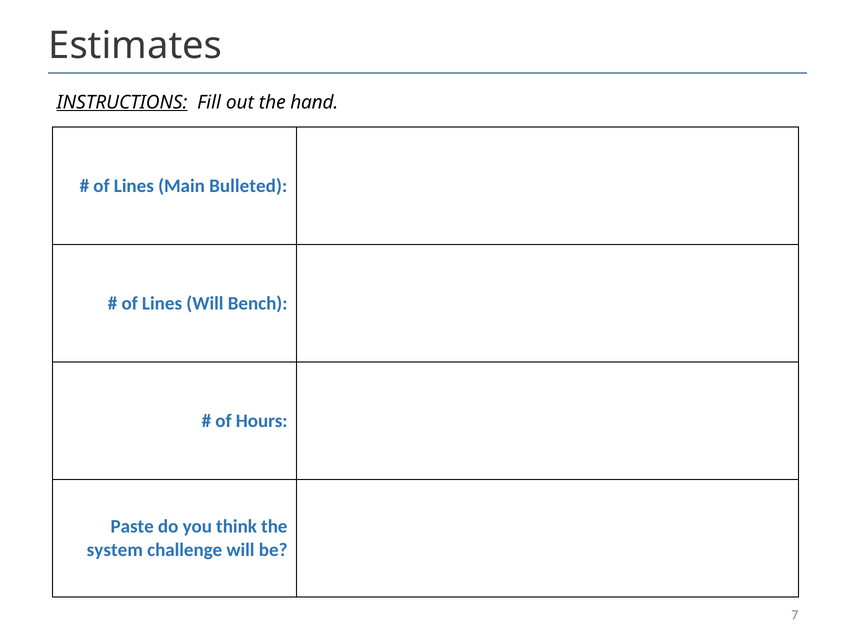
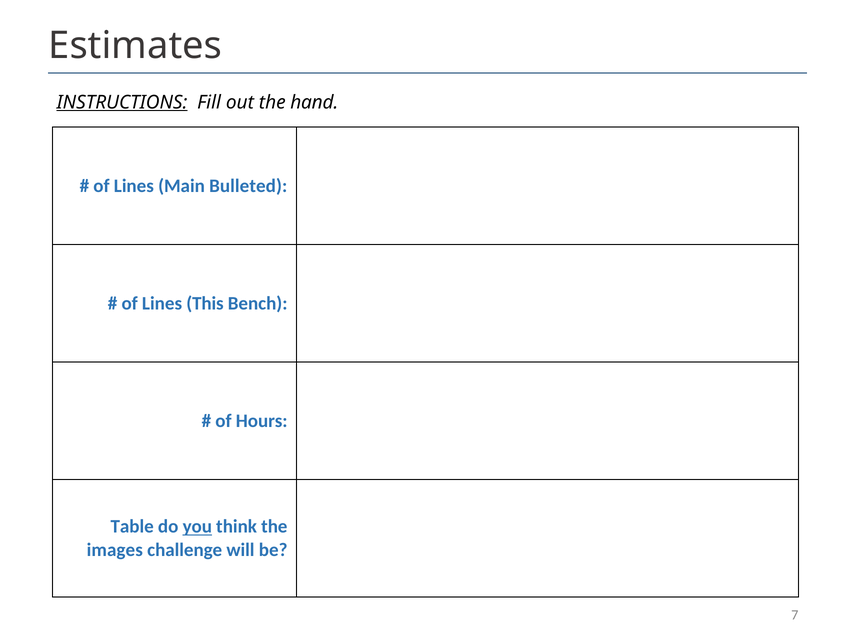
Lines Will: Will -> This (205, 303)
Paste: Paste -> Table (132, 526)
you underline: none -> present (197, 526)
system: system -> images (115, 550)
